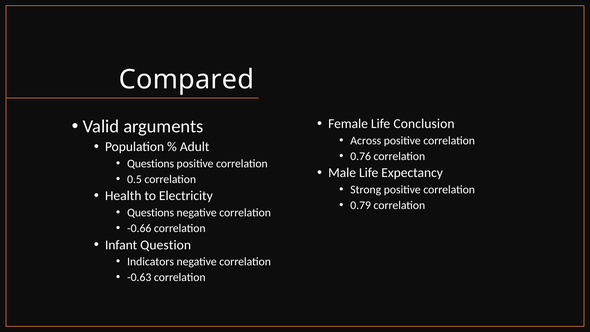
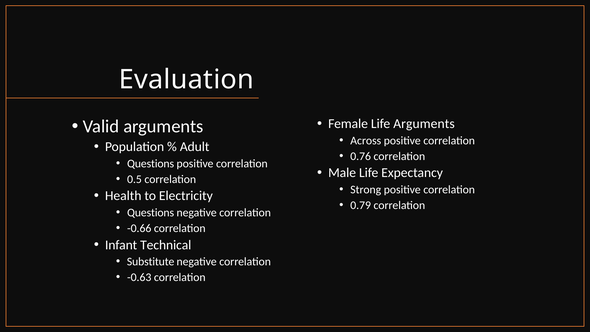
Compared: Compared -> Evaluation (186, 80)
Life Conclusion: Conclusion -> Arguments (424, 124)
Question: Question -> Technical (166, 245)
Indicators: Indicators -> Substitute (151, 261)
